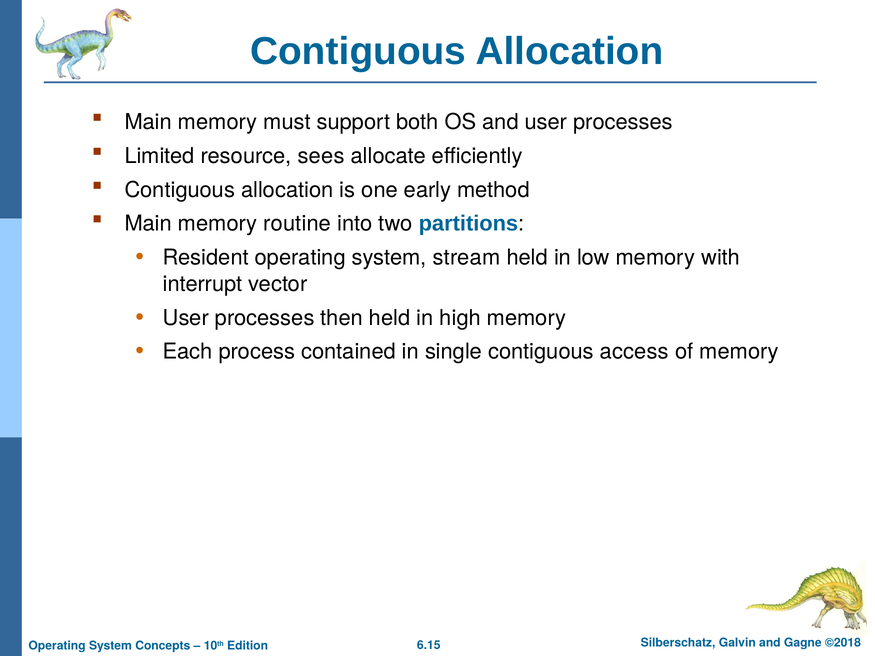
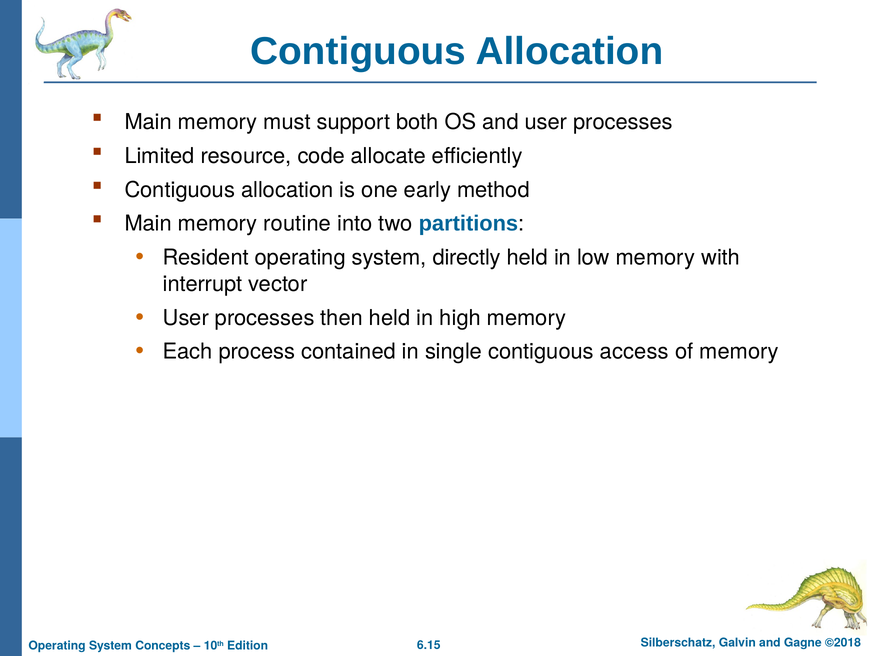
sees: sees -> code (321, 156)
stream: stream -> directly (467, 258)
